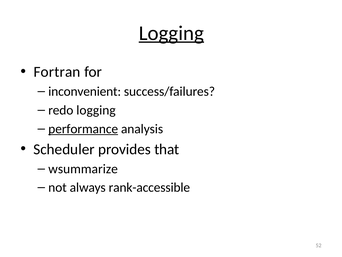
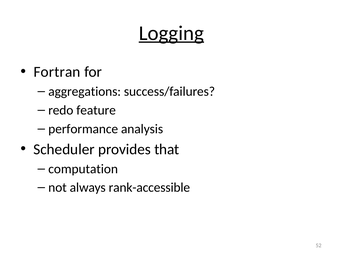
inconvenient: inconvenient -> aggregations (85, 91)
redo logging: logging -> feature (96, 110)
performance underline: present -> none (83, 129)
wsummarize: wsummarize -> computation (83, 169)
